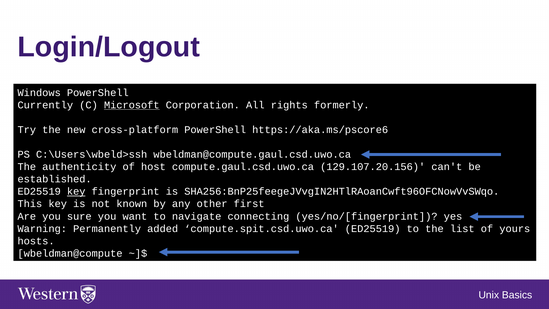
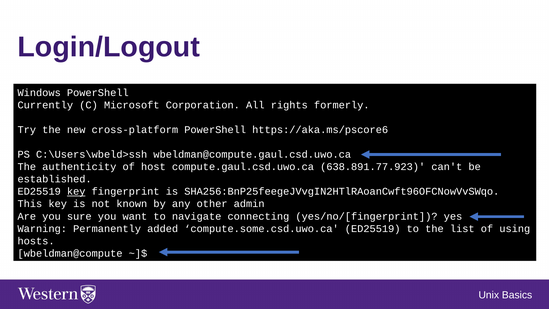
Microsoft underline: present -> none (132, 105)
129.107.20.156: 129.107.20.156 -> 638.891.77.923 (373, 167)
first: first -> admin (249, 204)
compute.spit.csd.uwo.ca: compute.spit.csd.uwo.ca -> compute.some.csd.uwo.ca (261, 229)
yours: yours -> using (515, 229)
